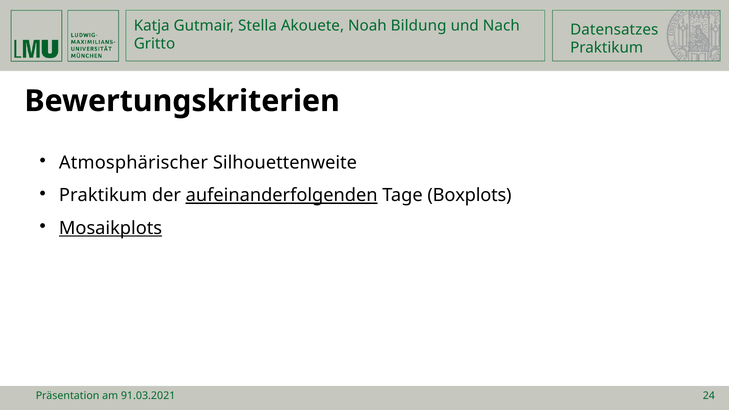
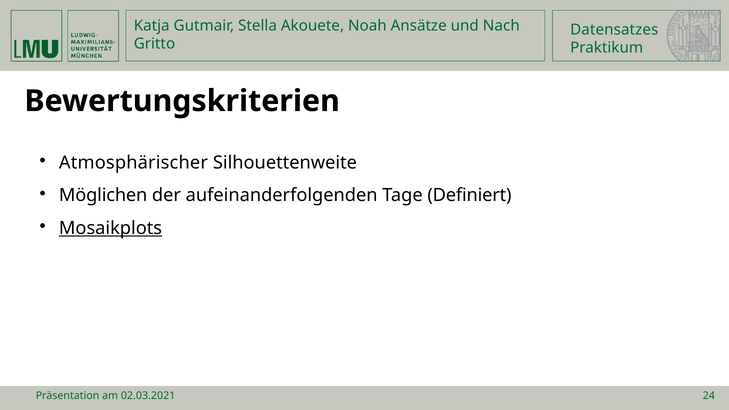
Bildung: Bildung -> Ansätze (419, 26)
Praktikum: Praktikum -> Möglichen (103, 195)
aufeinanderfolgenden underline: present -> none (282, 195)
Boxplots: Boxplots -> Definiert (470, 195)
91.03.2021: 91.03.2021 -> 02.03.2021 (148, 396)
